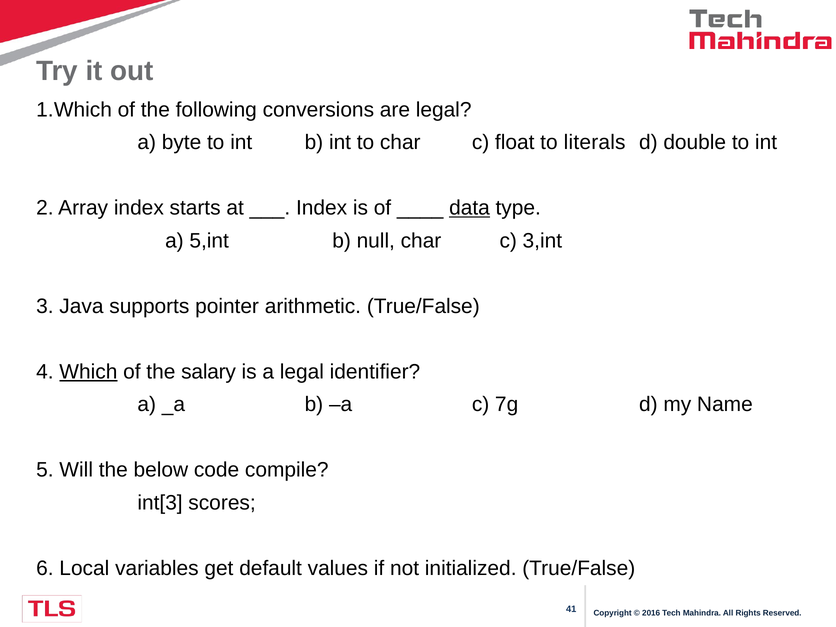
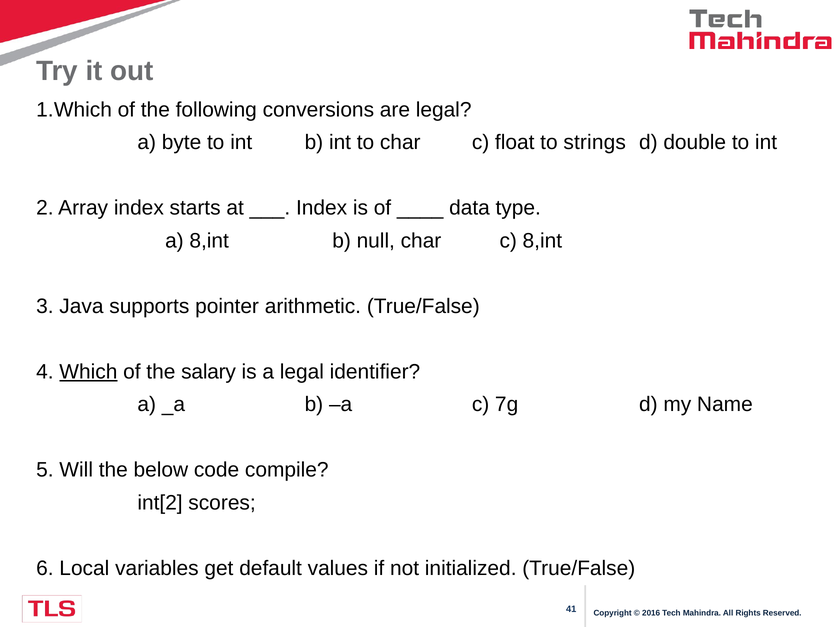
literals: literals -> strings (595, 143)
data underline: present -> none (469, 208)
a 5,int: 5,int -> 8,int (209, 241)
c 3,int: 3,int -> 8,int (542, 241)
int[3: int[3 -> int[2 (160, 503)
